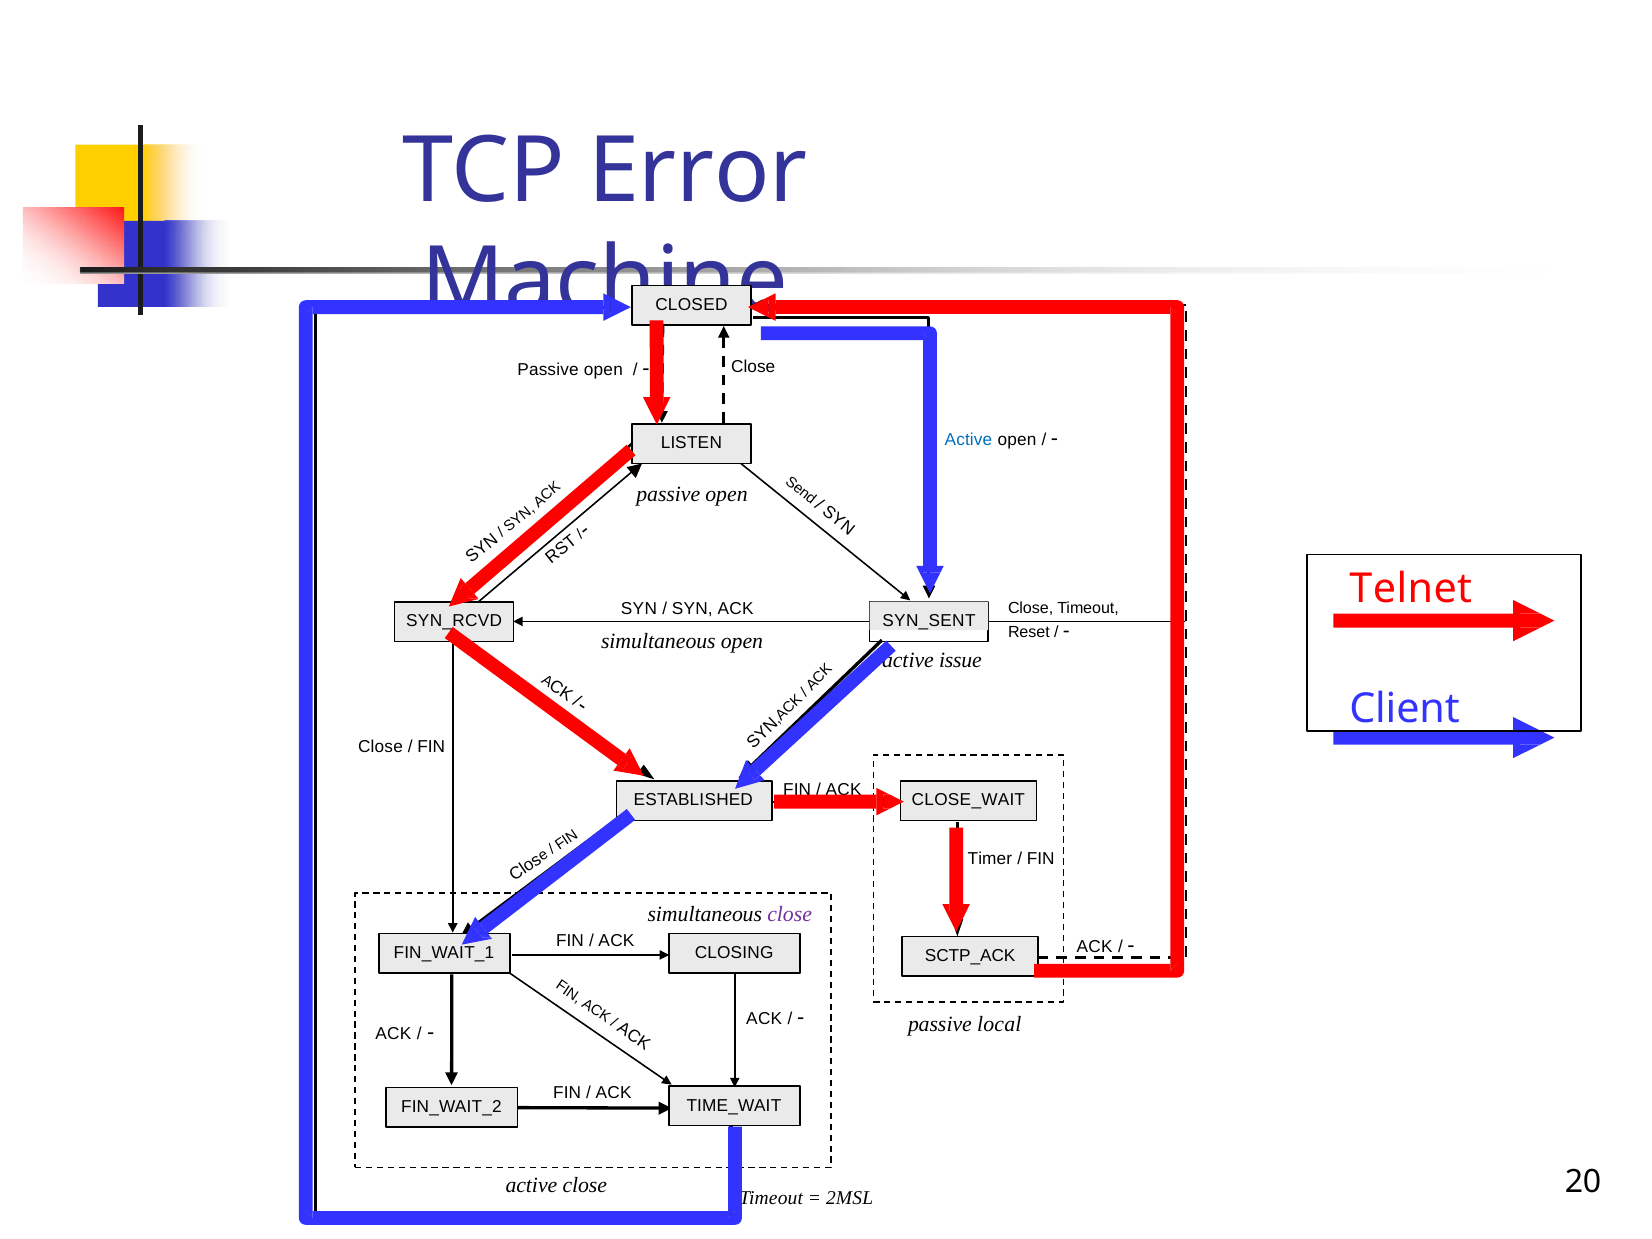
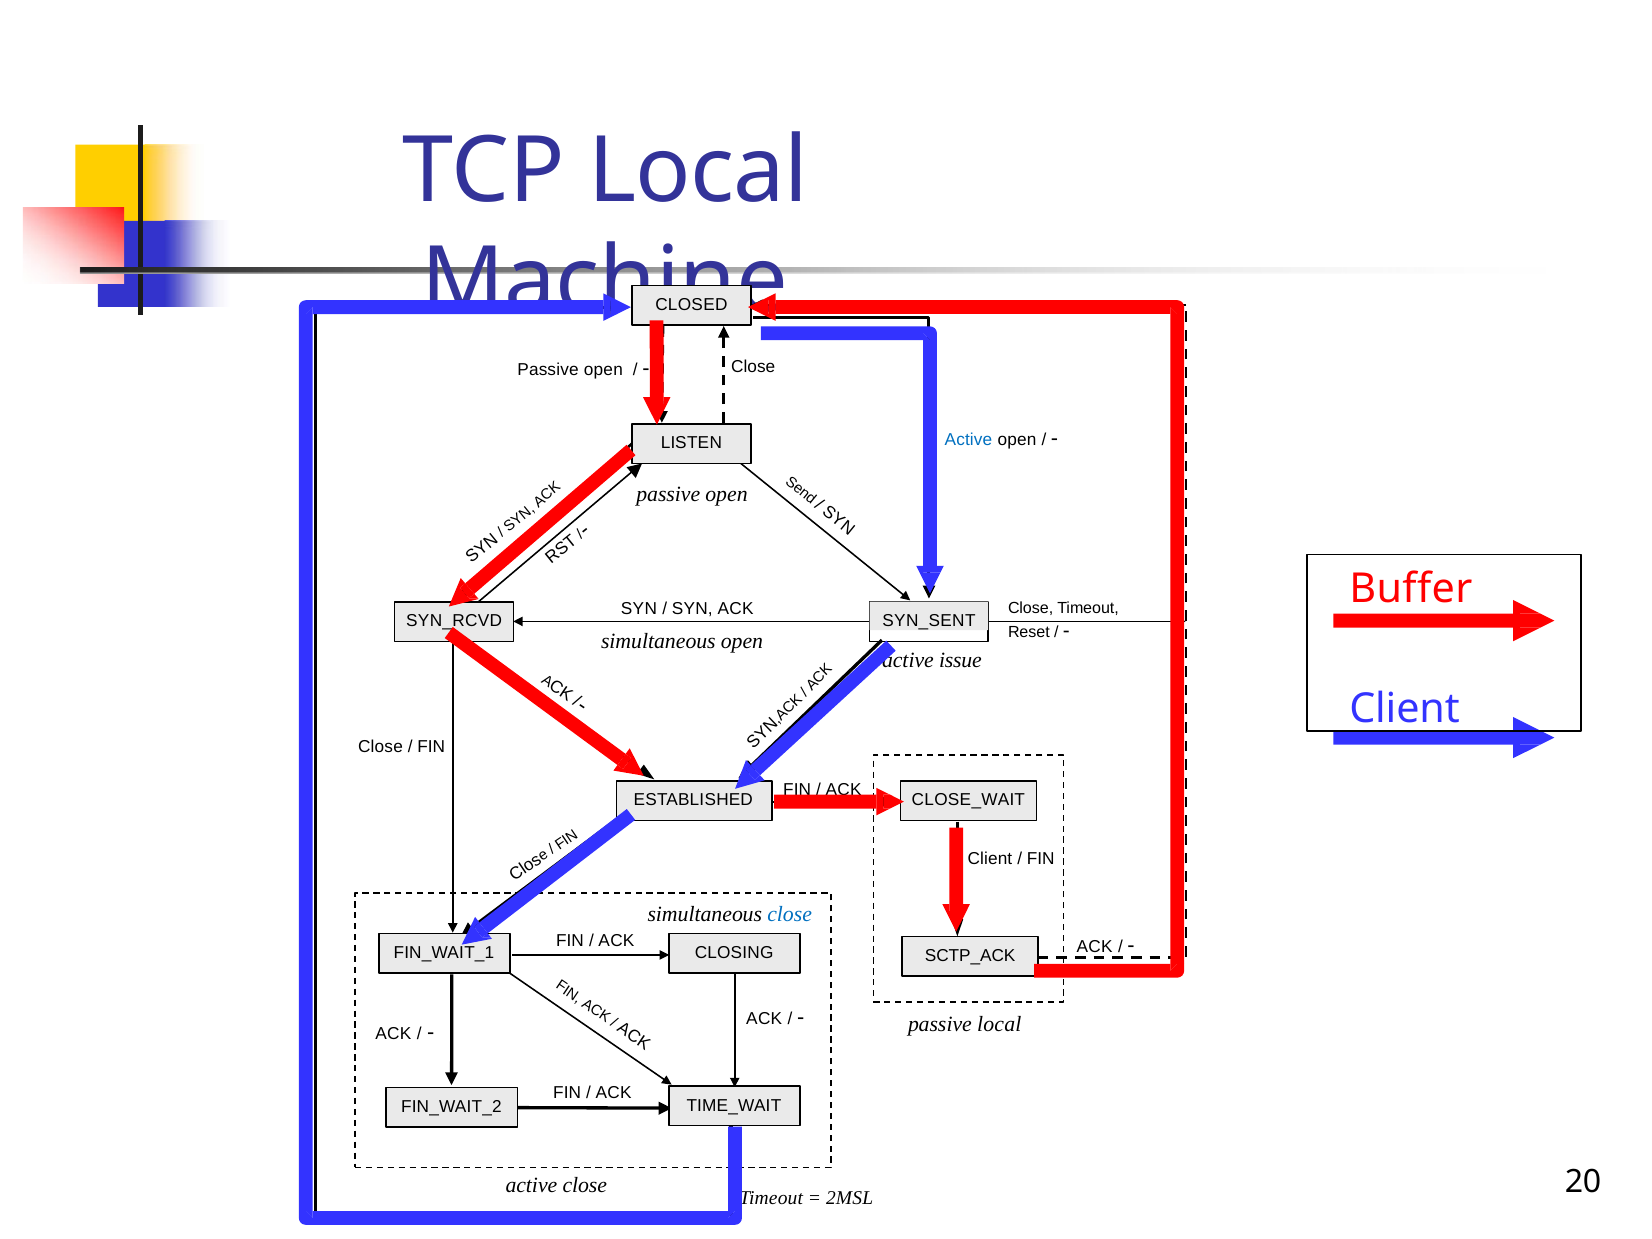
TCP Error: Error -> Local (698, 172)
Telnet: Telnet -> Buffer (1411, 589)
Timer: Timer -> Client (990, 859)
close colour: purple -> blue (790, 914)
